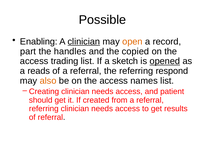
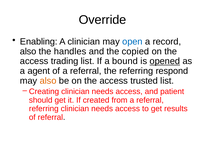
Possible: Possible -> Override (103, 20)
clinician underline: present -> none (84, 42)
open colour: orange -> blue (132, 42)
part: part -> also (28, 52)
sketch: sketch -> bound (125, 61)
reads: reads -> agent (39, 71)
names: names -> trusted (144, 81)
